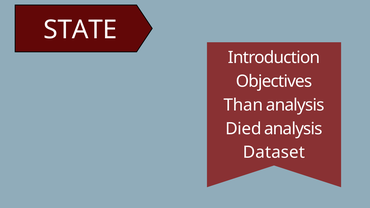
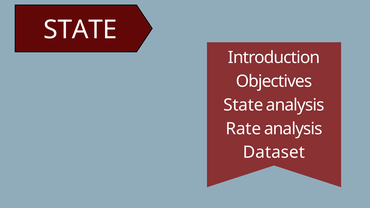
Than: Than -> State (243, 105)
Died: Died -> Rate (243, 129)
